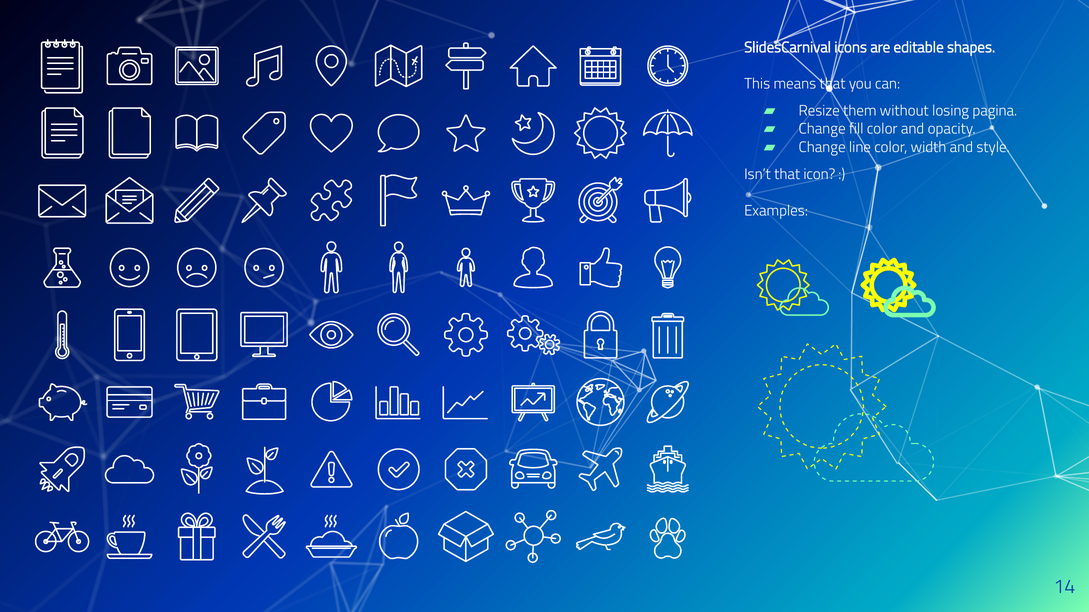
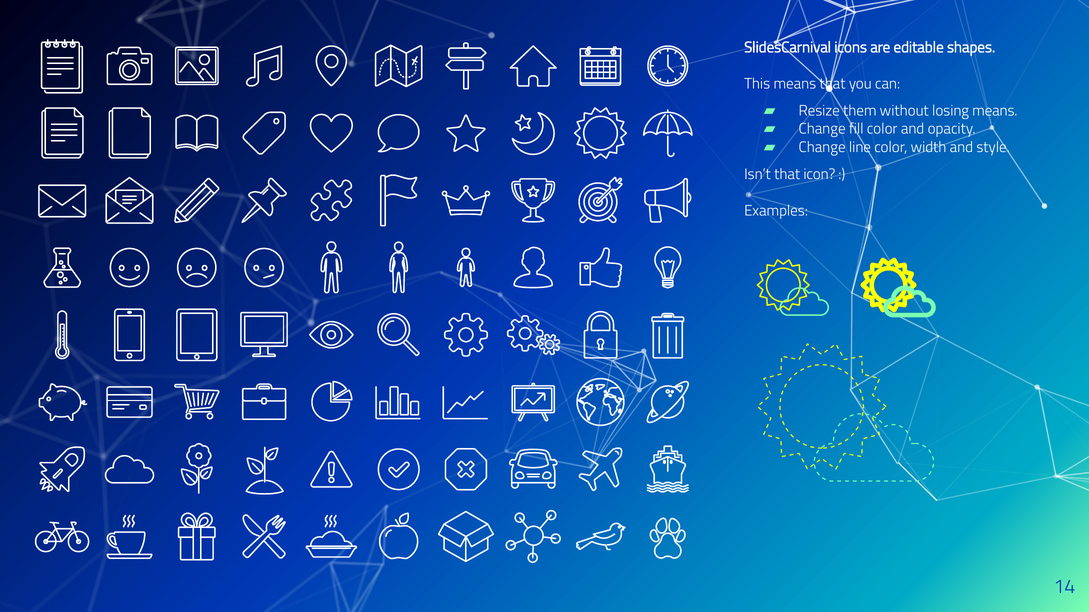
losing pagina: pagina -> means (995, 111)
